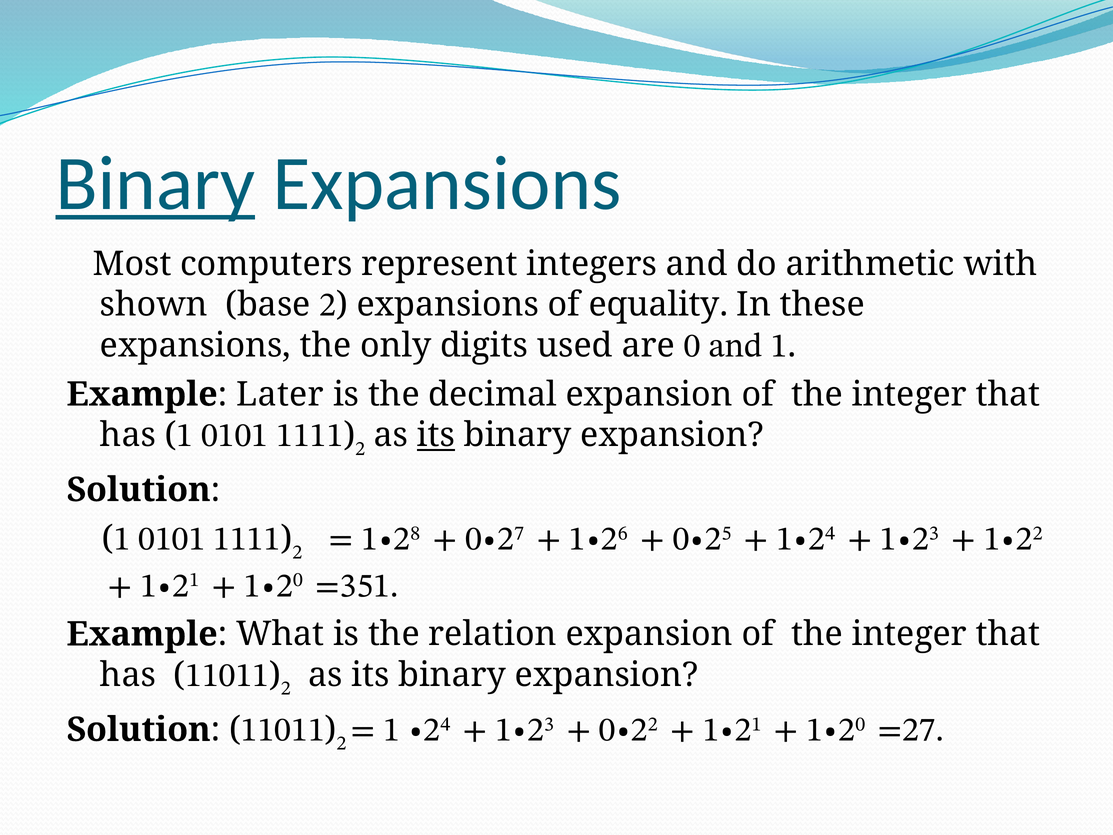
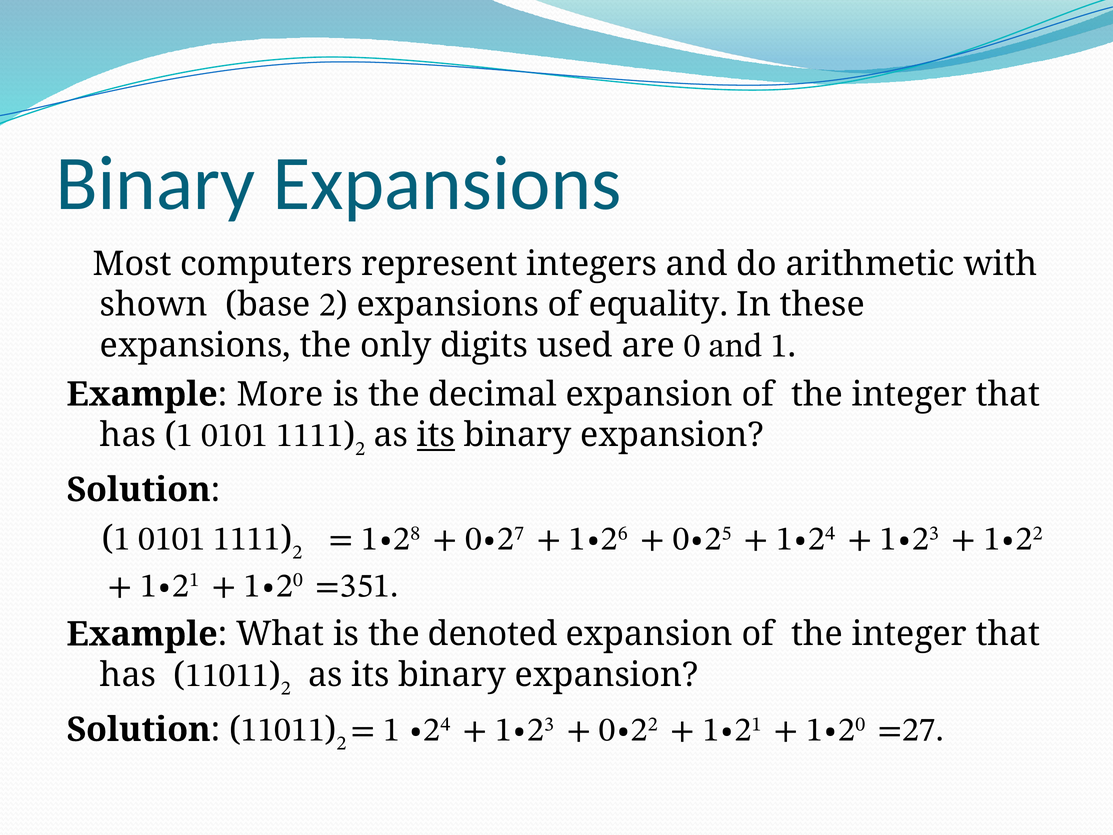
Binary underline: present -> none (155, 184)
Later: Later -> More (280, 394)
relation: relation -> denoted (493, 634)
